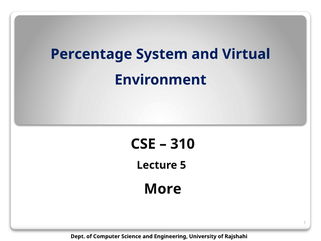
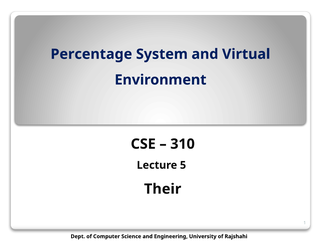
More: More -> Their (163, 189)
